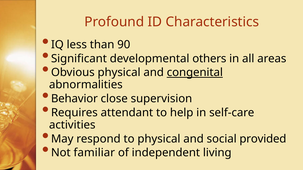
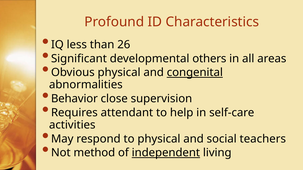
90: 90 -> 26 (124, 45)
provided: provided -> teachers (263, 139)
familiar: familiar -> method (94, 153)
independent underline: none -> present (166, 153)
